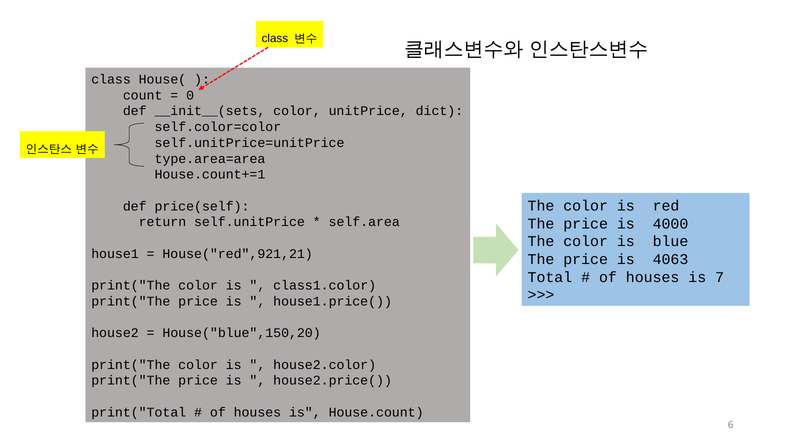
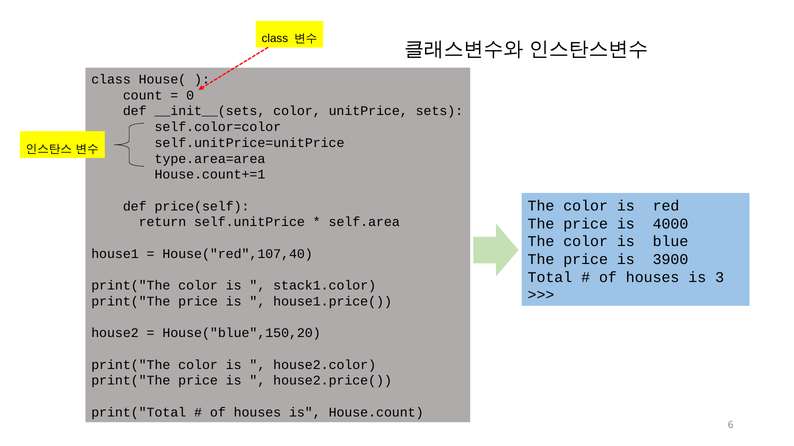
dict: dict -> sets (439, 111)
House("red",921,21: House("red",921,21 -> House("red",107,40 (238, 254)
4063: 4063 -> 3900 (670, 260)
7: 7 -> 3 (720, 278)
class1.color: class1.color -> stack1.color (325, 286)
